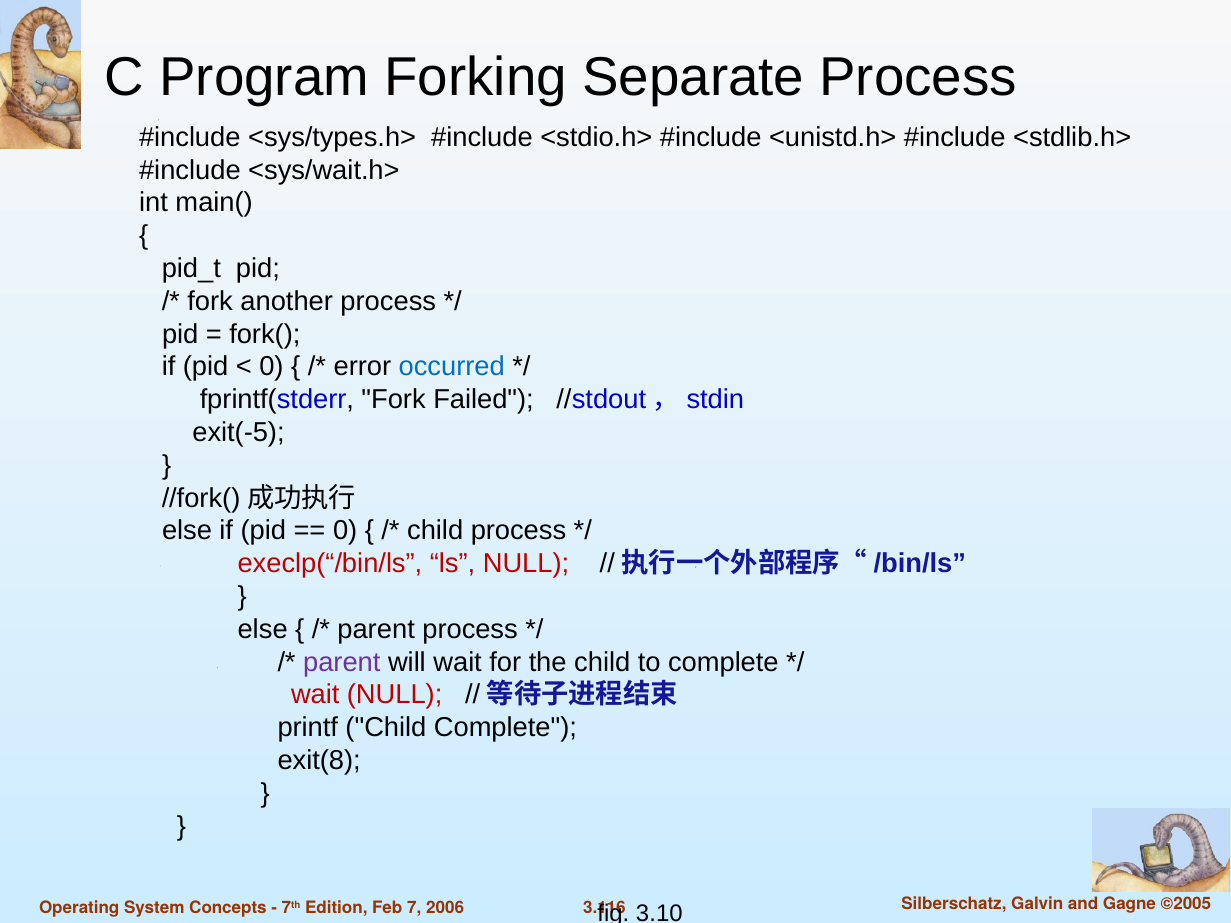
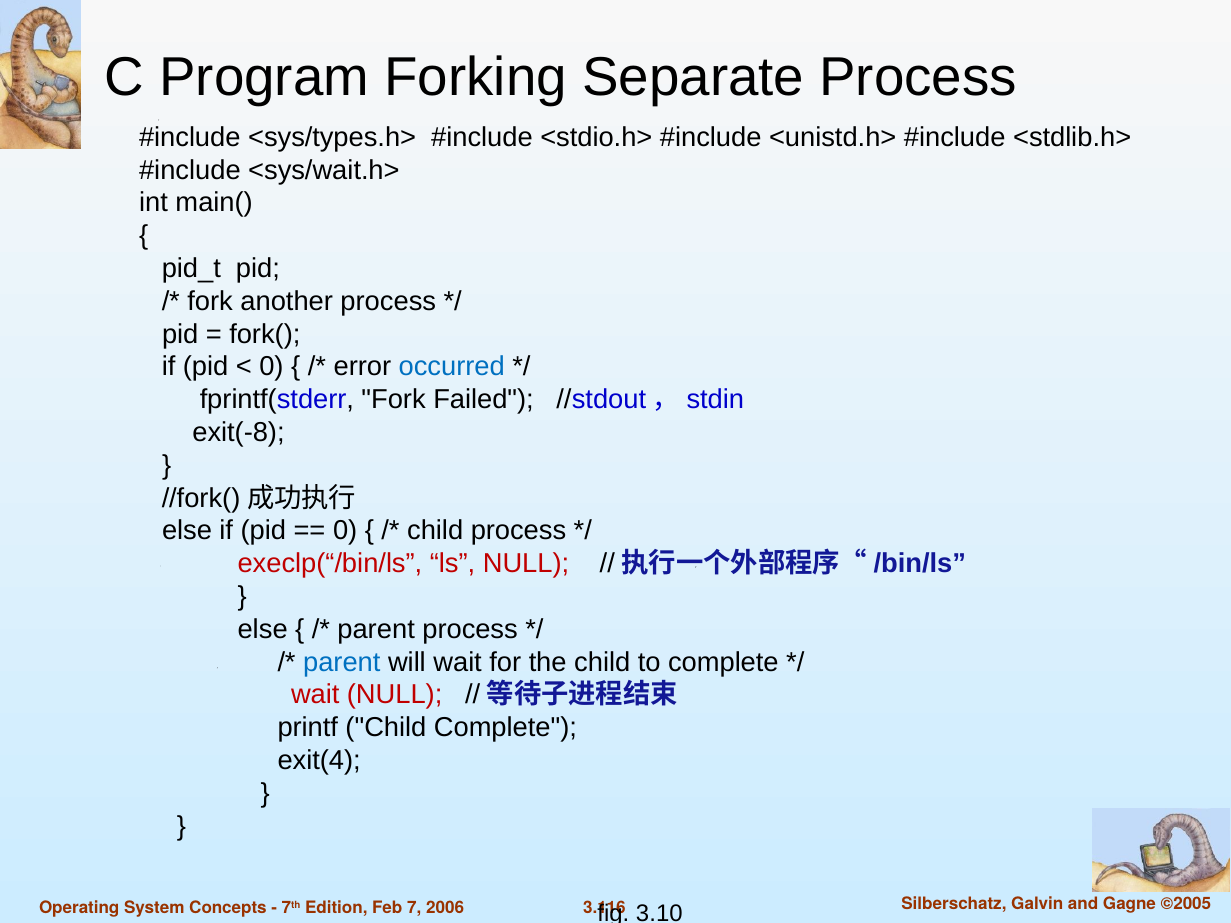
exit(-5: exit(-5 -> exit(-8 (238, 433)
parent colour: purple -> blue (342, 662)
exit(8: exit(8 -> exit(4 (319, 761)
